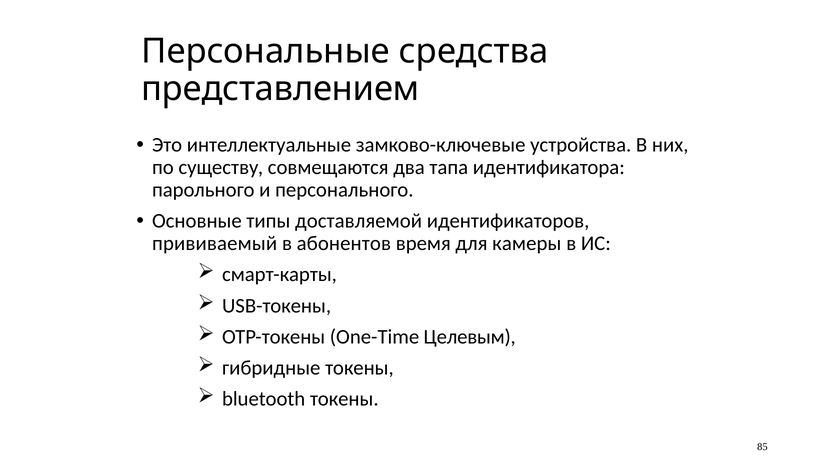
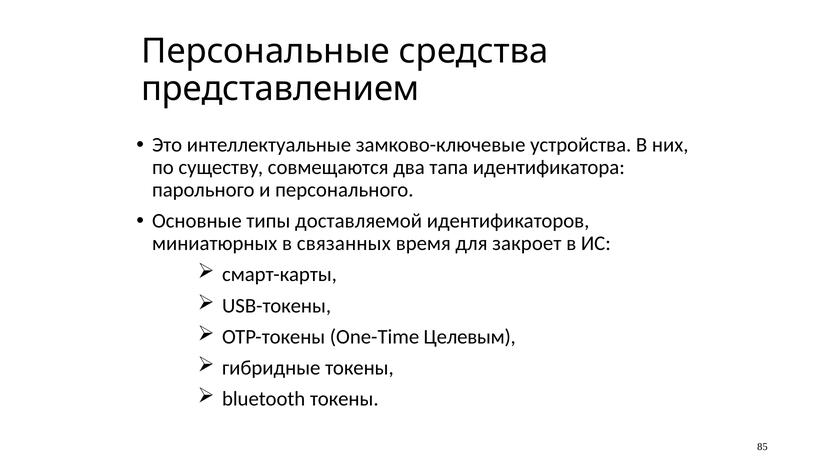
прививаемый: прививаемый -> миниатюрных (215, 243)
абонентов: абонентов -> связанных (344, 243)
камеры: камеры -> закроет (527, 243)
